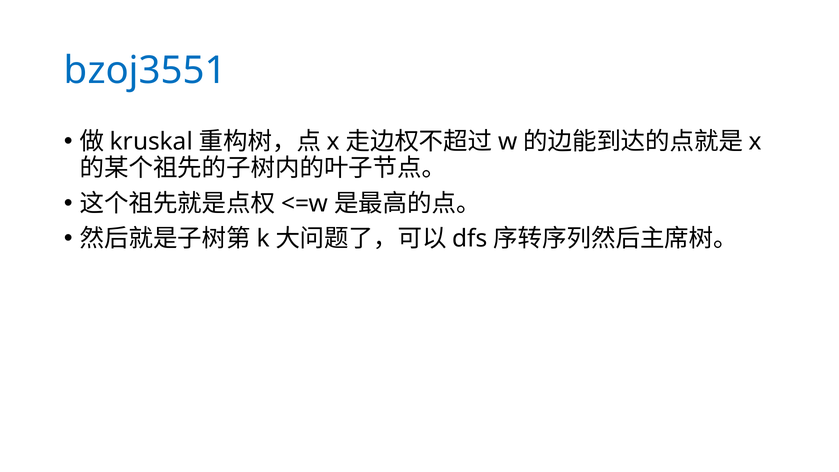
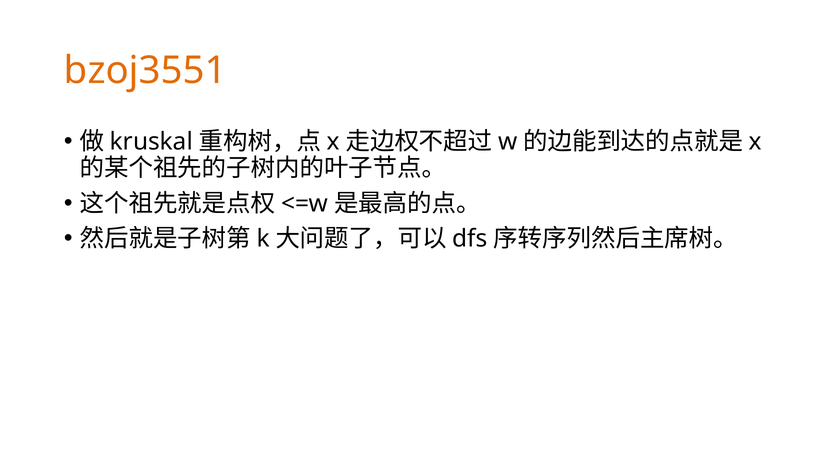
bzoj3551 colour: blue -> orange (145, 70)
